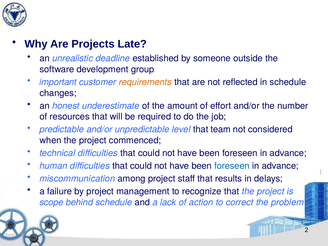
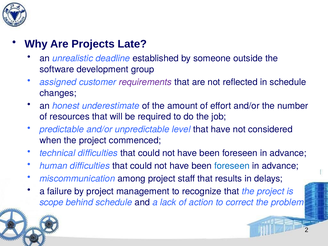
important: important -> assigned (58, 82)
requirements colour: orange -> purple (145, 82)
that team: team -> have (221, 129)
